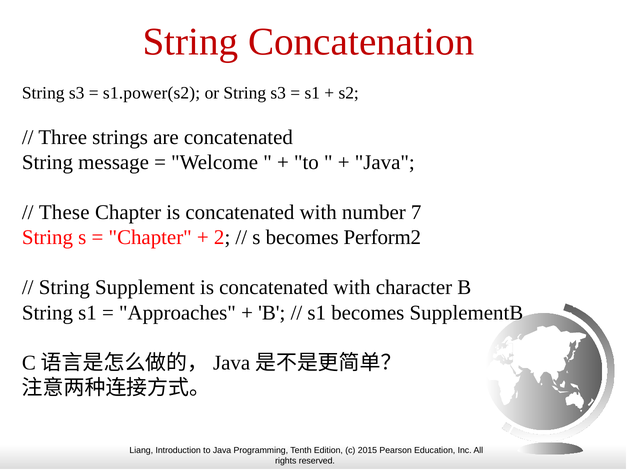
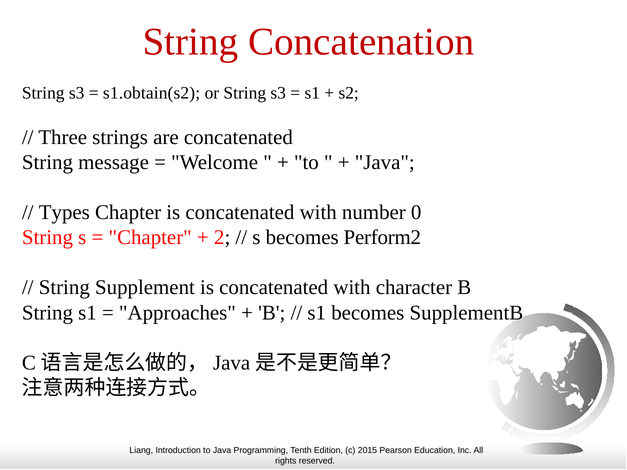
s1.power(s2: s1.power(s2 -> s1.obtain(s2 (152, 93)
These: These -> Types (64, 213)
7: 7 -> 0 (416, 213)
